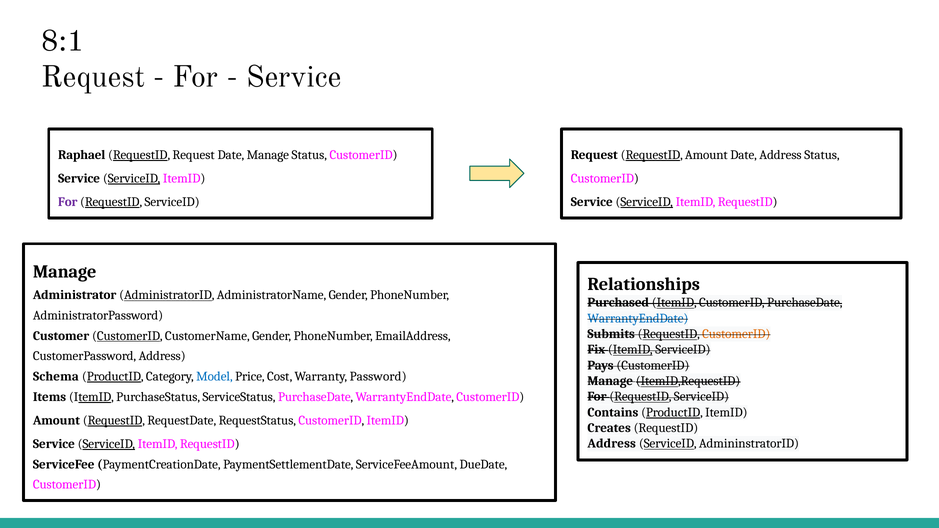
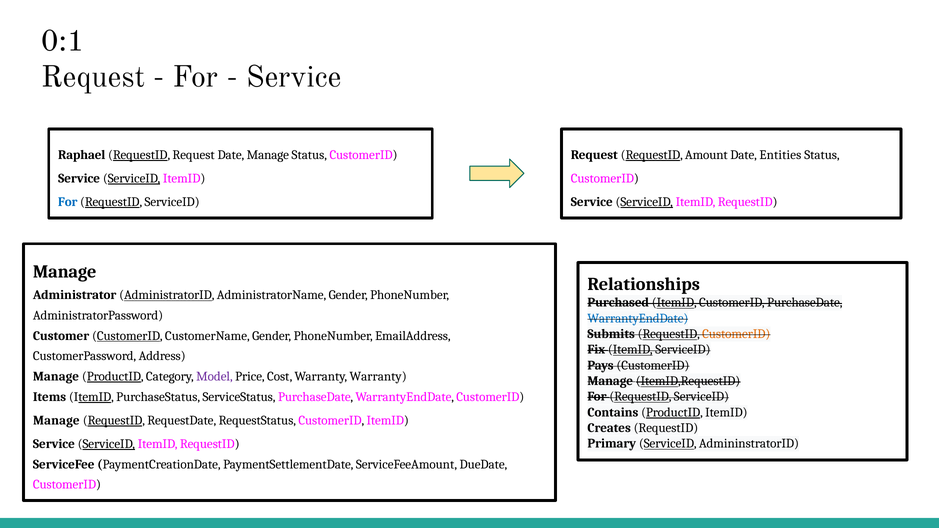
8:1: 8:1 -> 0:1 (63, 41)
Date Address: Address -> Entities (780, 155)
For colour: purple -> blue (68, 202)
Schema: Schema -> Manage (56, 377)
Model colour: blue -> purple (214, 377)
Warranty Password: Password -> Warranty (378, 377)
Amount: Amount -> Manage (56, 420)
Address: Address -> Primary (612, 444)
